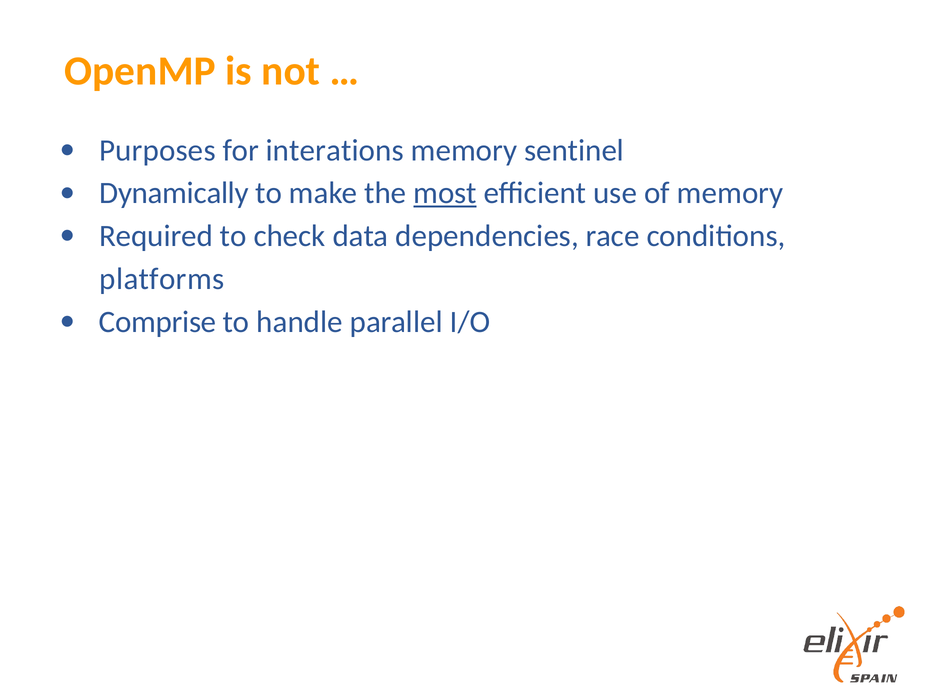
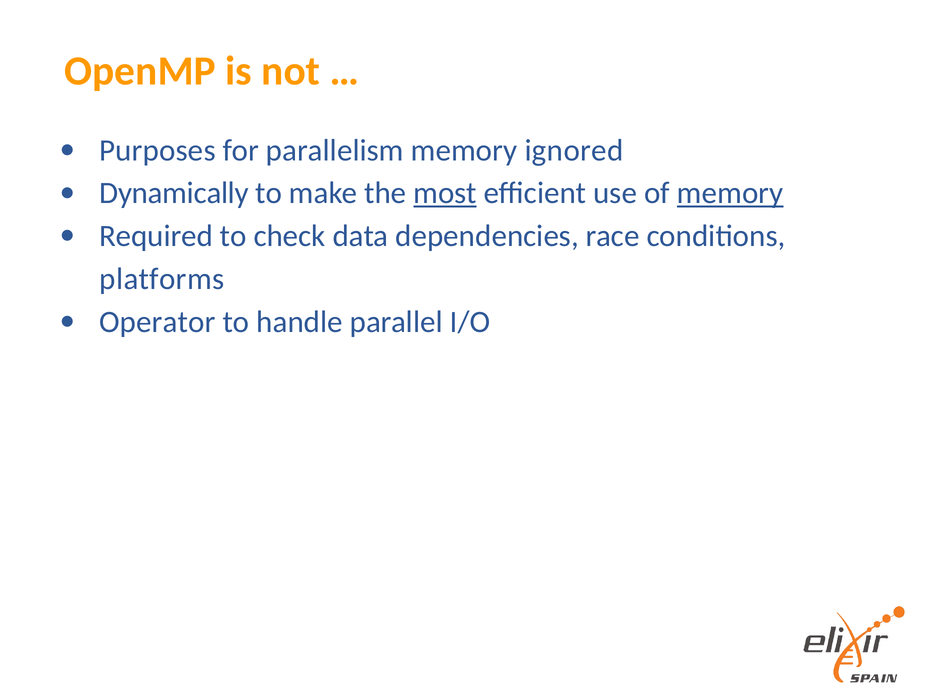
interations: interations -> parallelism (335, 150)
sentinel: sentinel -> ignored (574, 150)
memory underline: none -> present (730, 193)
Comprise: Comprise -> Operator (157, 322)
